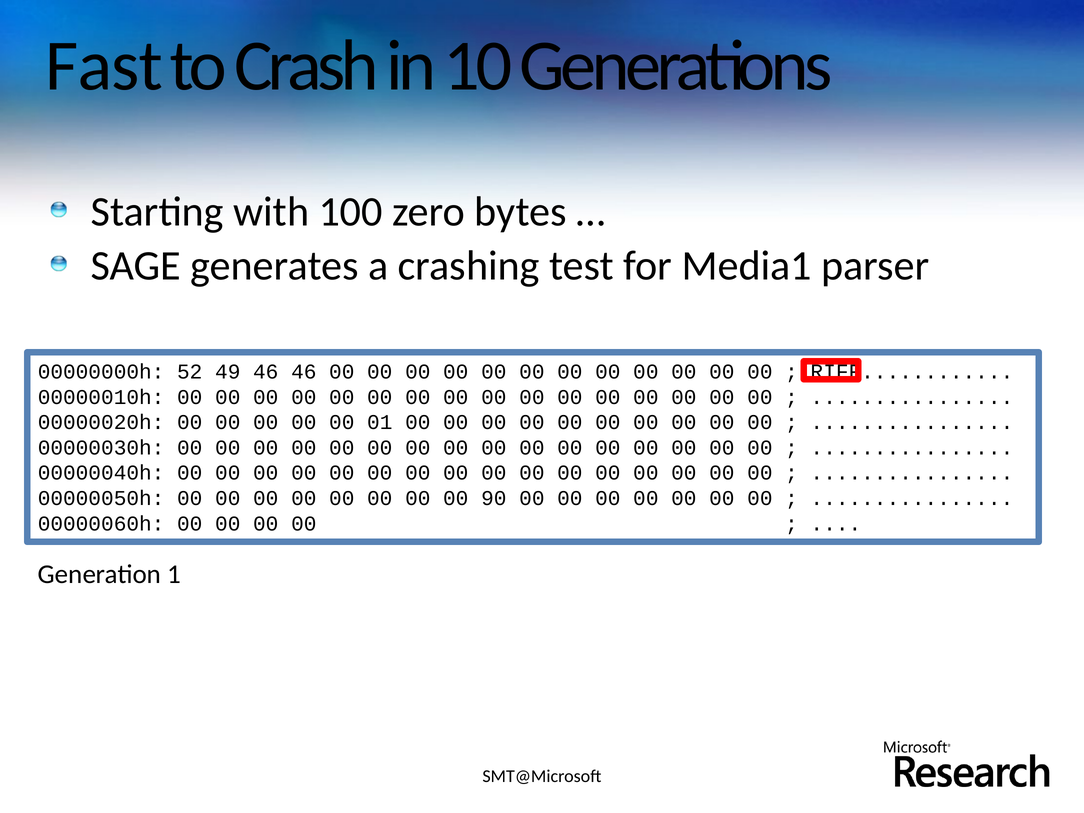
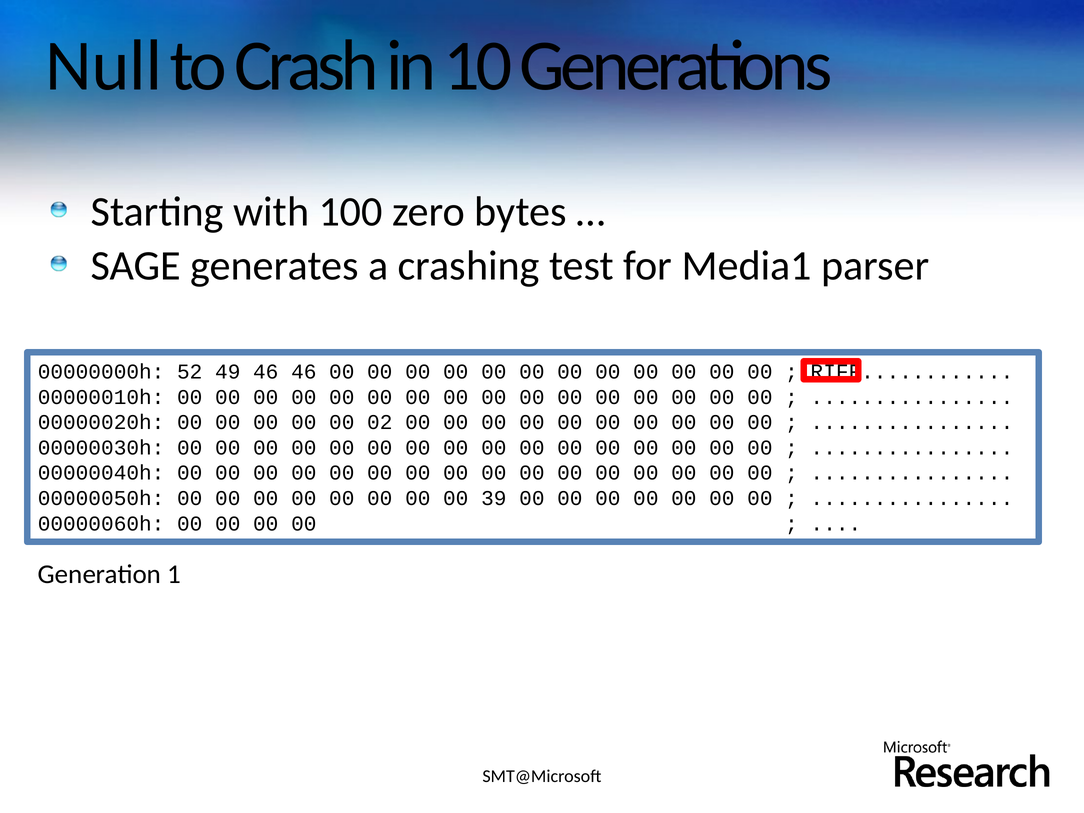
Fast: Fast -> Null (104, 66)
01: 01 -> 02 (380, 422)
90: 90 -> 39 (494, 498)
